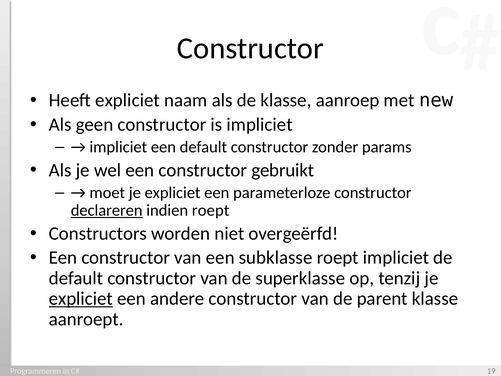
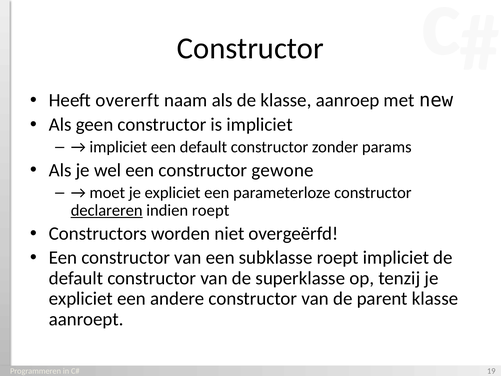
Heeft expliciet: expliciet -> overerft (127, 100)
gebruikt: gebruikt -> gewone (283, 170)
expliciet underline: present -> none (81, 298)
